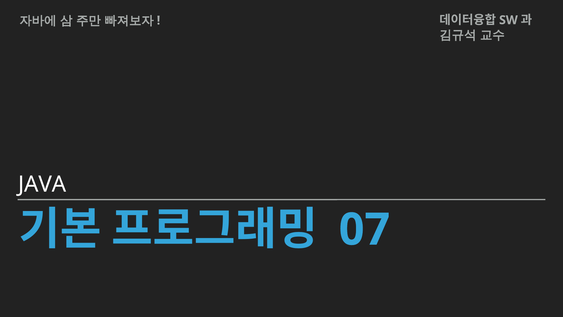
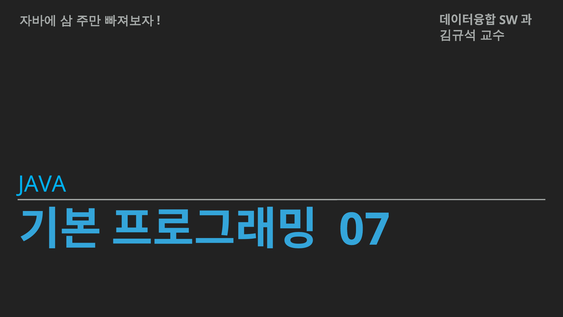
JAVA colour: white -> light blue (42, 184)
